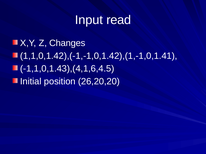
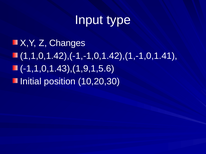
read: read -> type (119, 20)
-1,1,0,1.43),(4,1,6,4.5: -1,1,0,1.43),(4,1,6,4.5 -> -1,1,0,1.43),(1,9,1,5.6 (67, 69)
26,20,20: 26,20,20 -> 10,20,30 (99, 82)
